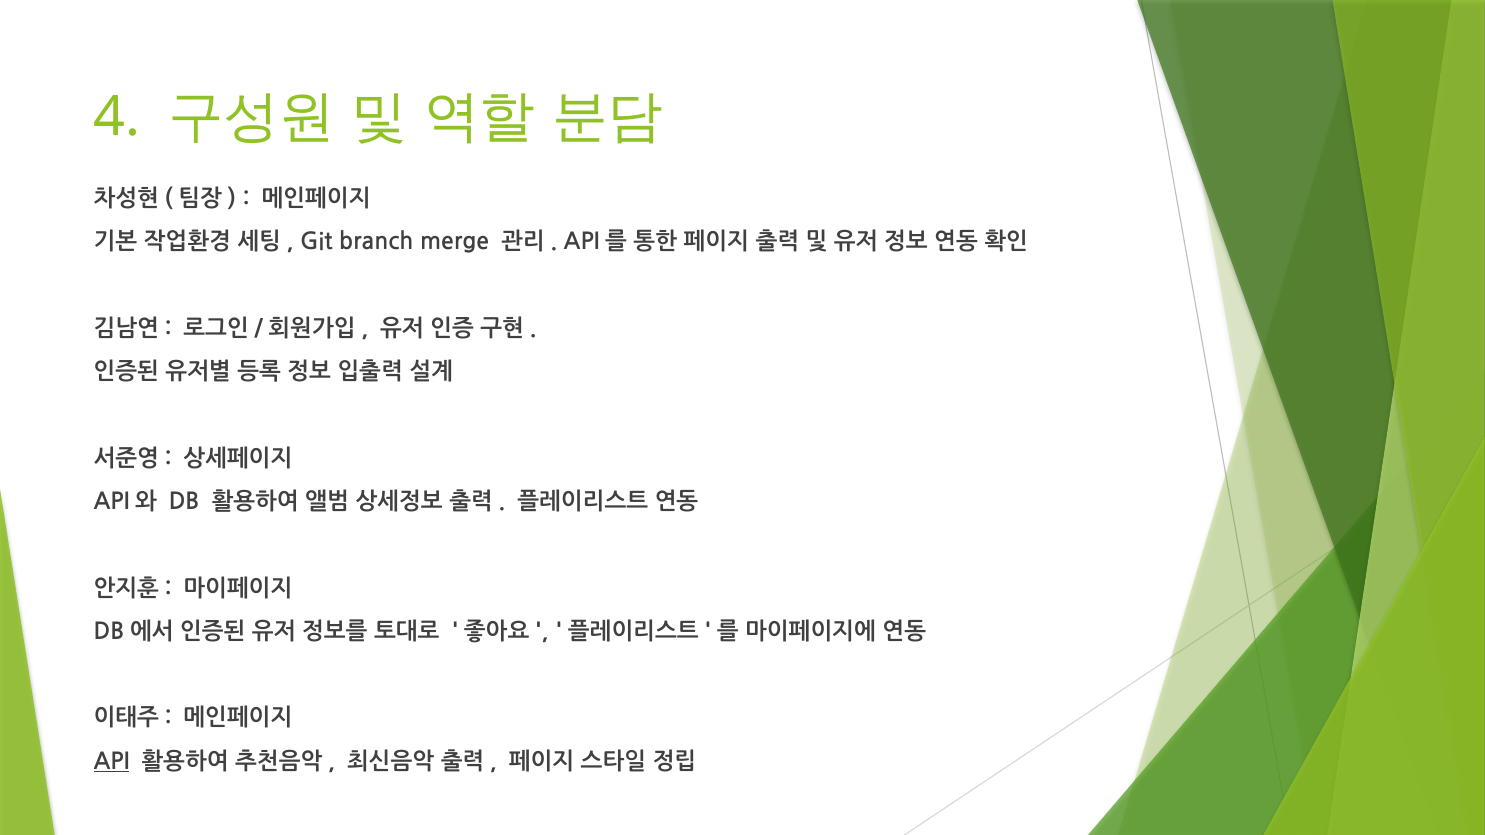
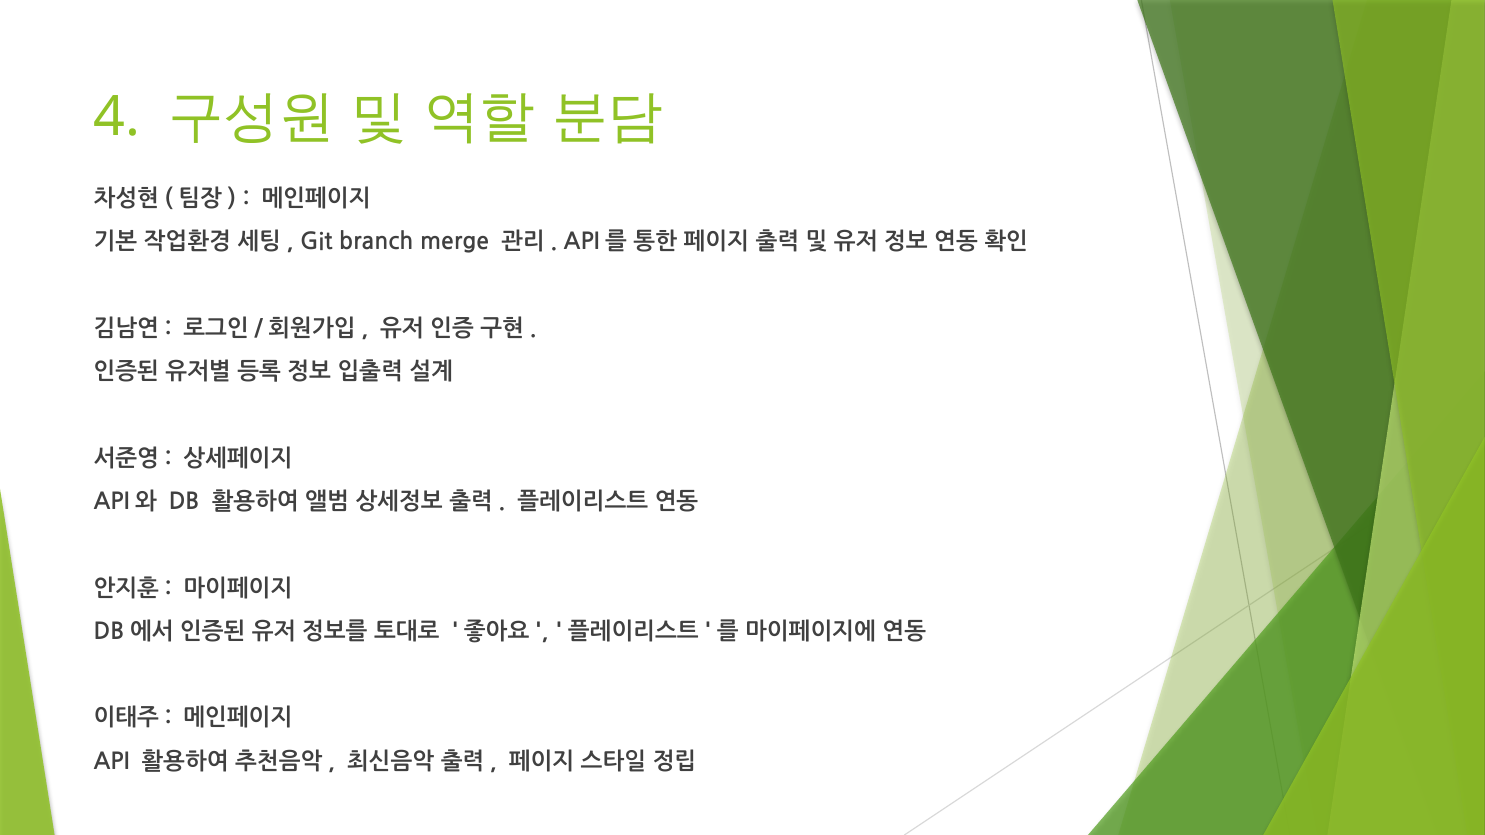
API underline: present -> none (112, 762)
